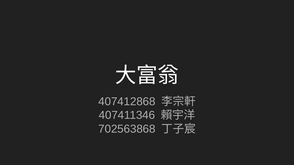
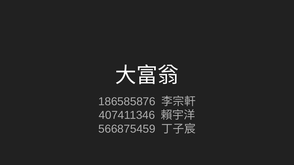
407412868: 407412868 -> 186585876 (127, 102)
702563868: 702563868 -> 566875459 (127, 129)
